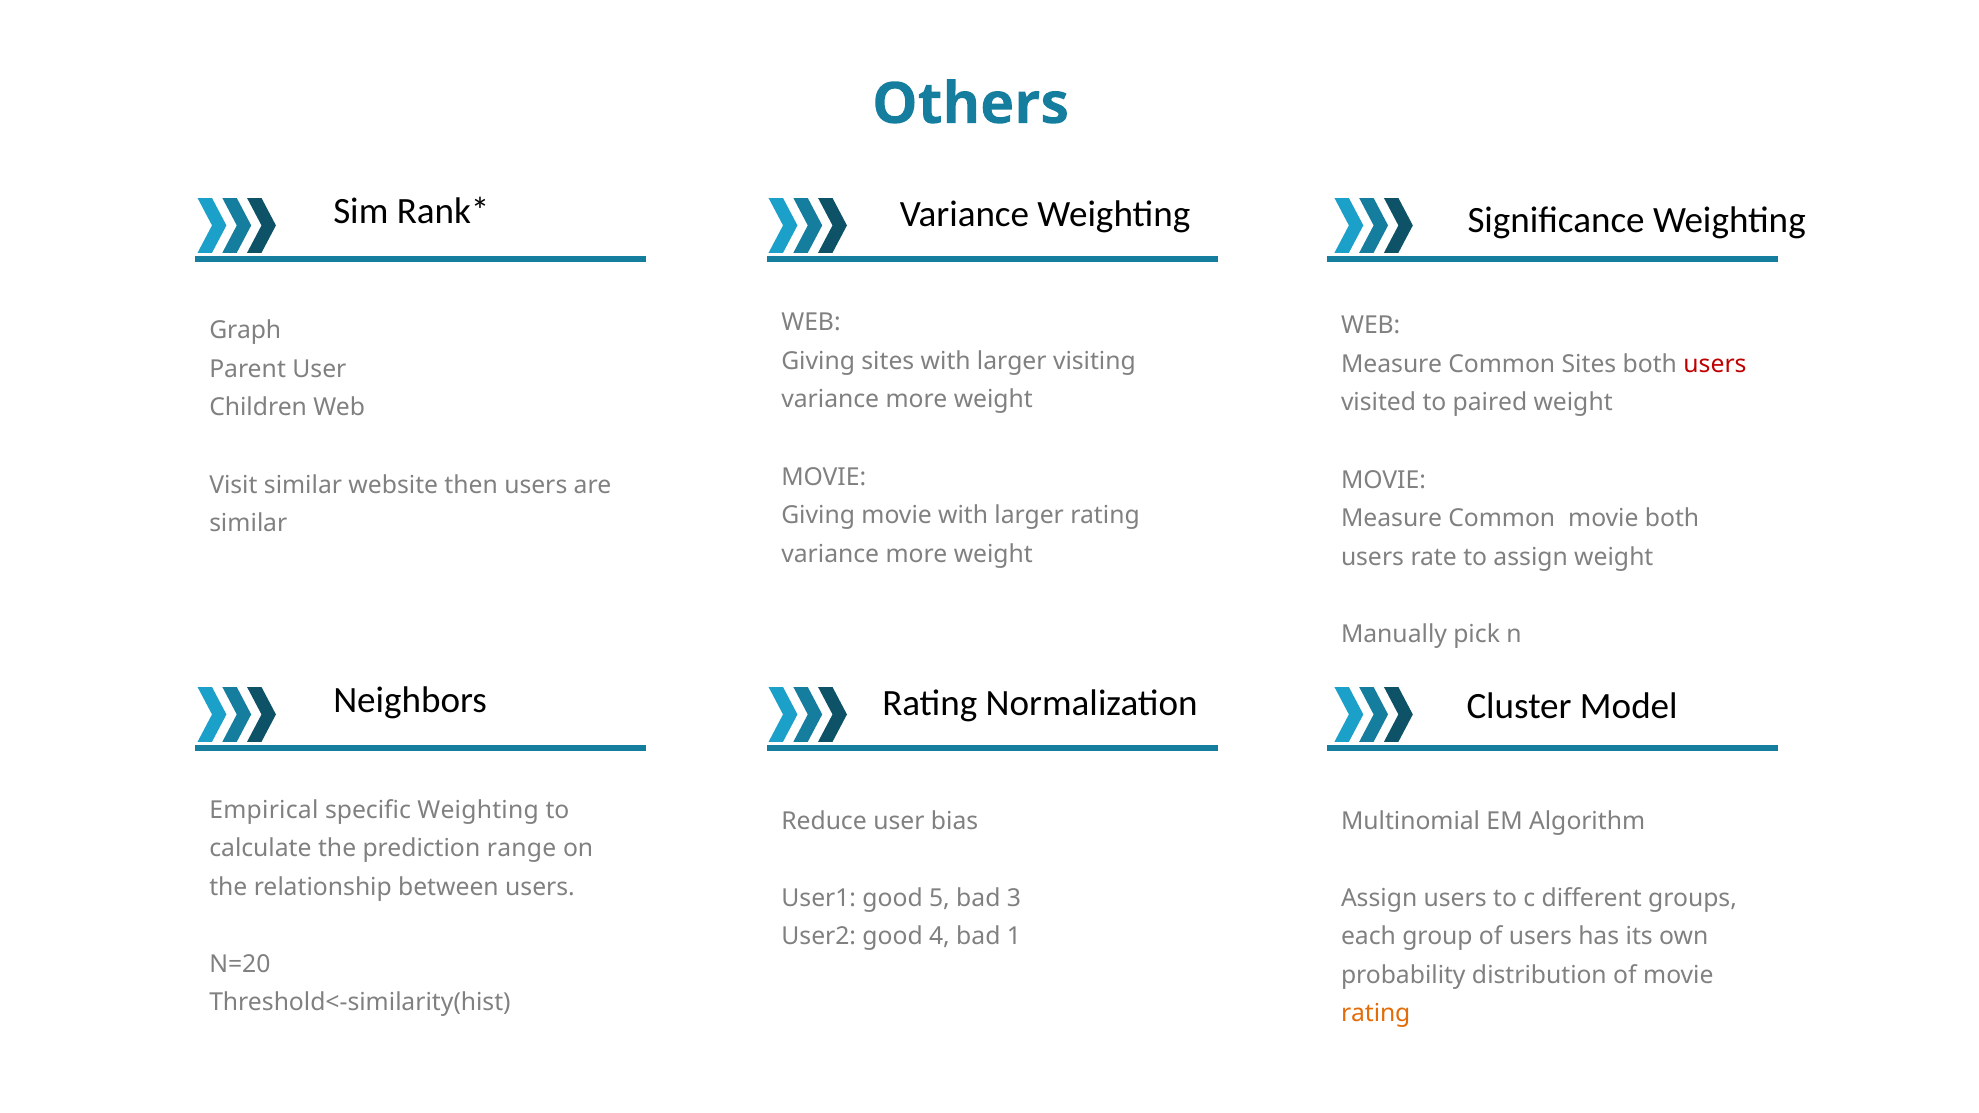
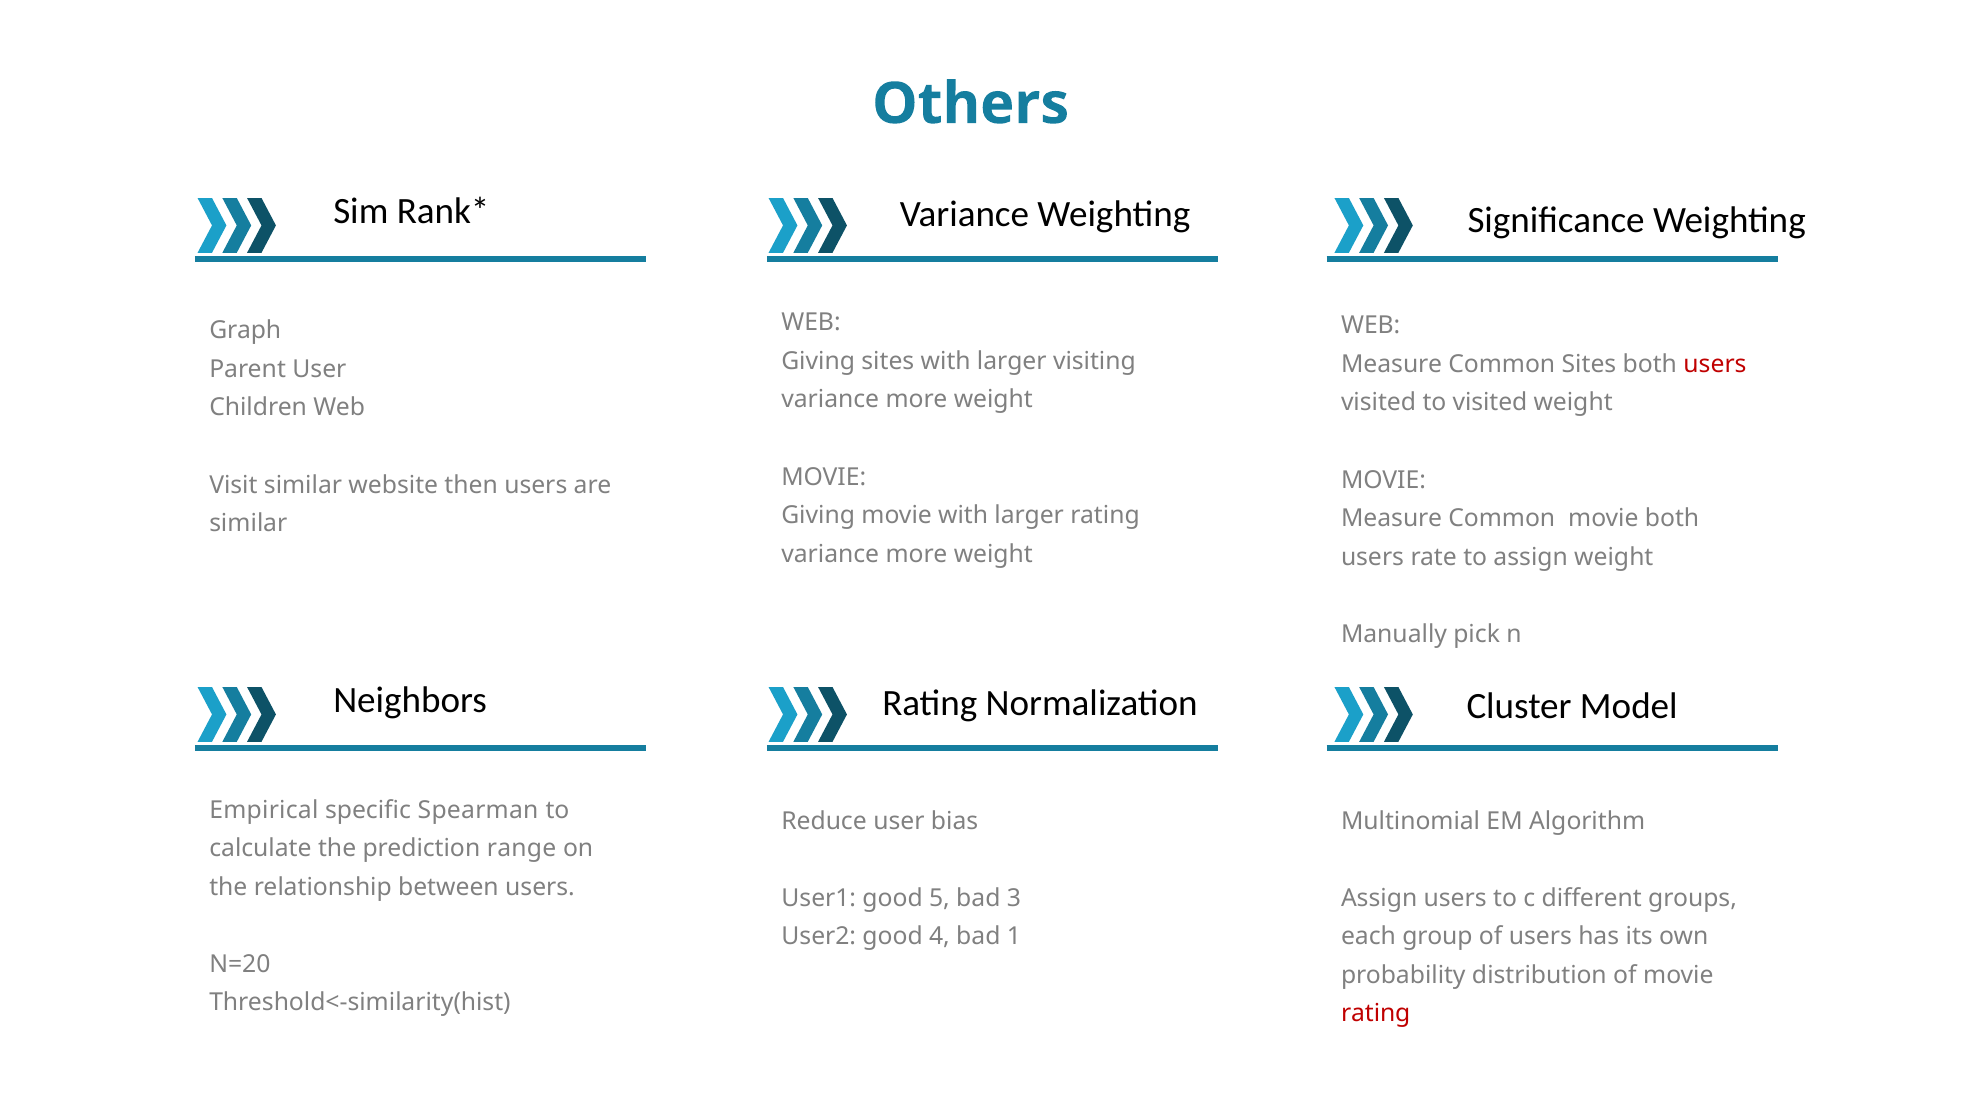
to paired: paired -> visited (1490, 403)
specific Weighting: Weighting -> Spearman (478, 810)
rating colour: orange -> red (1376, 1014)
